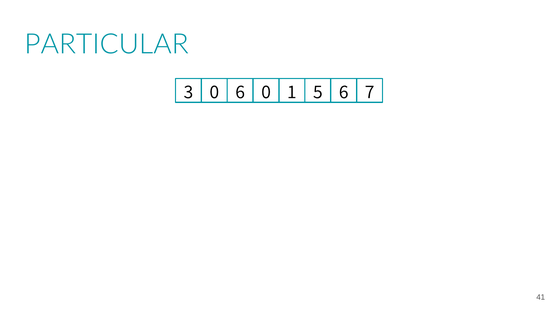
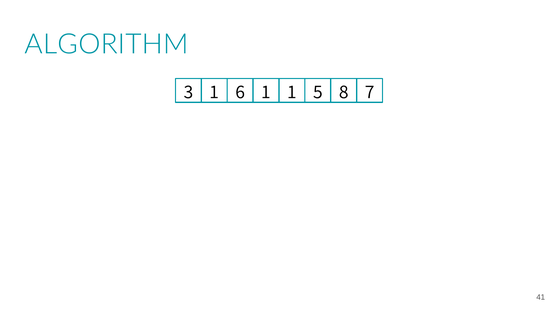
PARTICULAR: PARTICULAR -> ALGORITHM (107, 44)
3 0: 0 -> 1 (214, 92)
6 0: 0 -> 1 (266, 92)
5 6: 6 -> 8 (344, 92)
